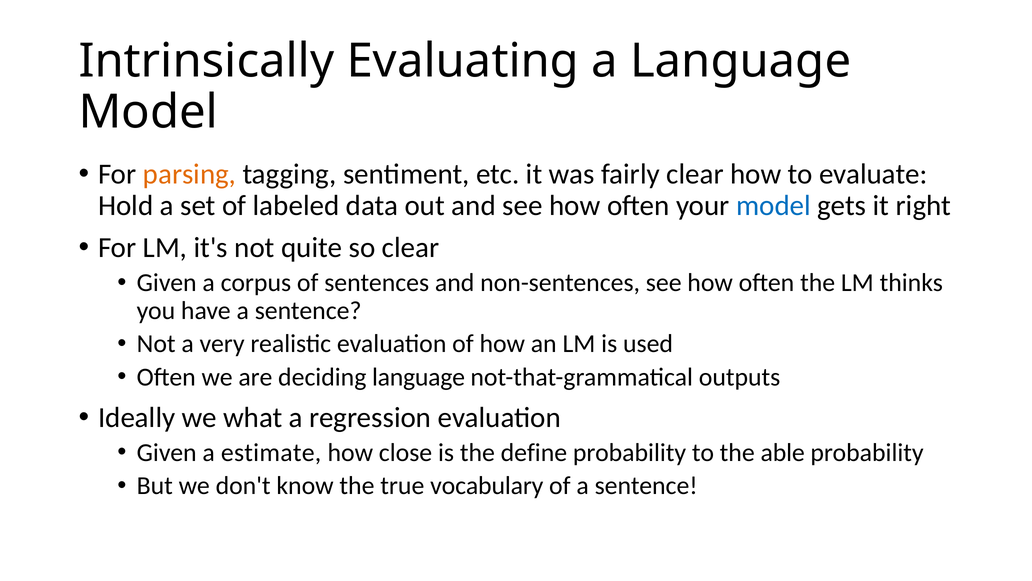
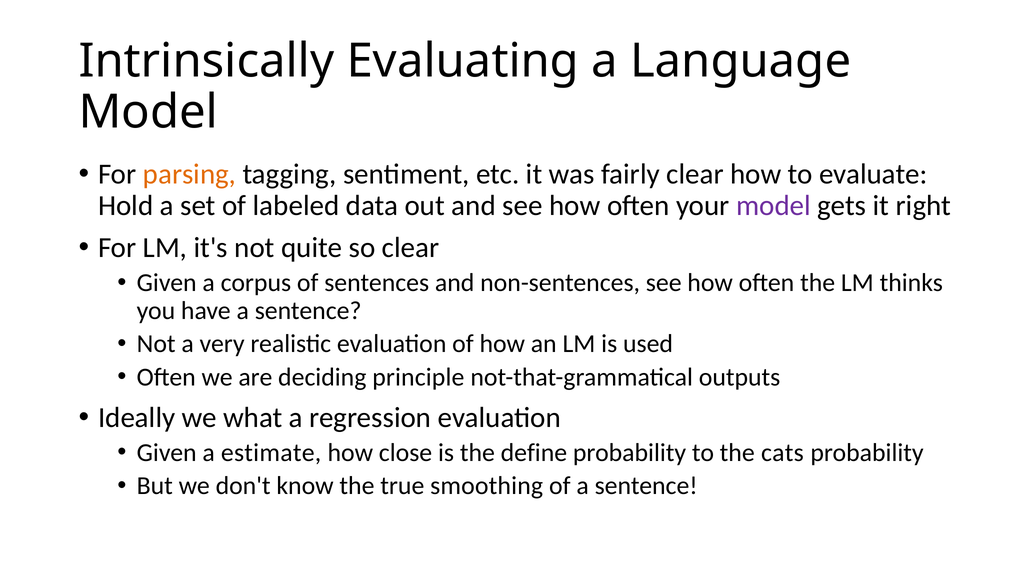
model colour: blue -> purple (774, 205)
deciding language: language -> principle (418, 377)
able: able -> cats (782, 452)
vocabulary: vocabulary -> smoothing (487, 485)
